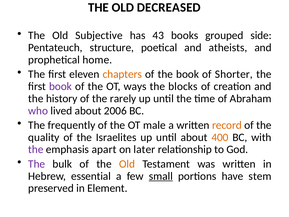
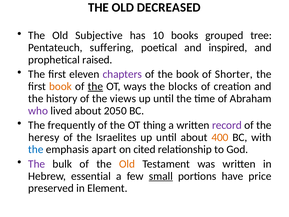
43: 43 -> 10 (158, 35)
side: side -> tree (261, 35)
structure: structure -> suffering (112, 48)
atheists: atheists -> inspired (228, 48)
home: home -> raised (97, 60)
chapters colour: orange -> purple (122, 74)
book colour: purple -> orange (60, 86)
the underline: none -> present (95, 86)
rarely: rarely -> views (123, 98)
2006: 2006 -> 2050 (115, 111)
male: male -> thing (154, 125)
record colour: orange -> purple (227, 125)
quality: quality -> heresy (44, 137)
the colour: purple -> blue (36, 149)
later: later -> cited (145, 149)
stem: stem -> price (260, 176)
